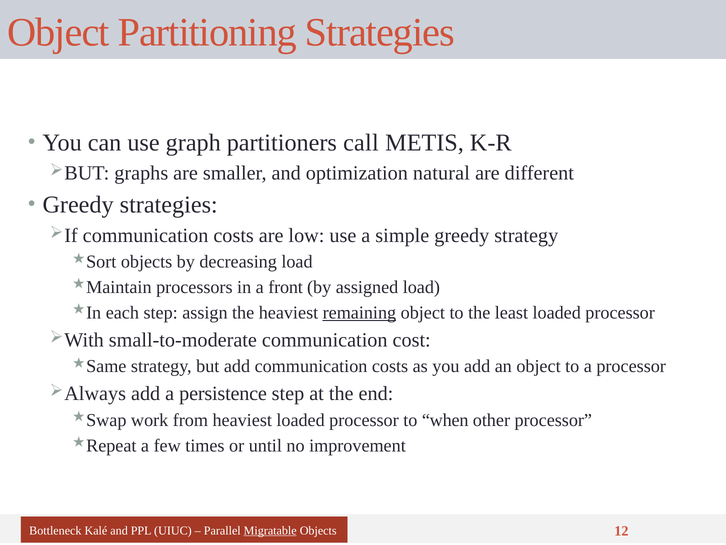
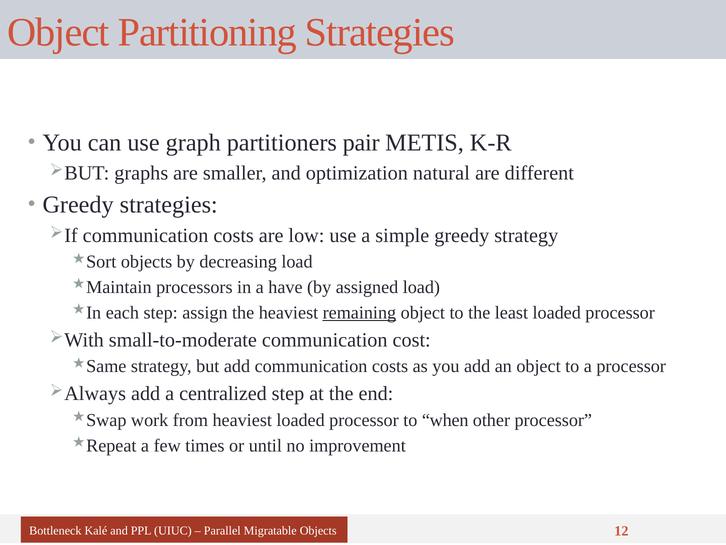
call: call -> pair (361, 143)
front: front -> have (285, 287)
persistence: persistence -> centralized (223, 393)
Migratable underline: present -> none (270, 530)
